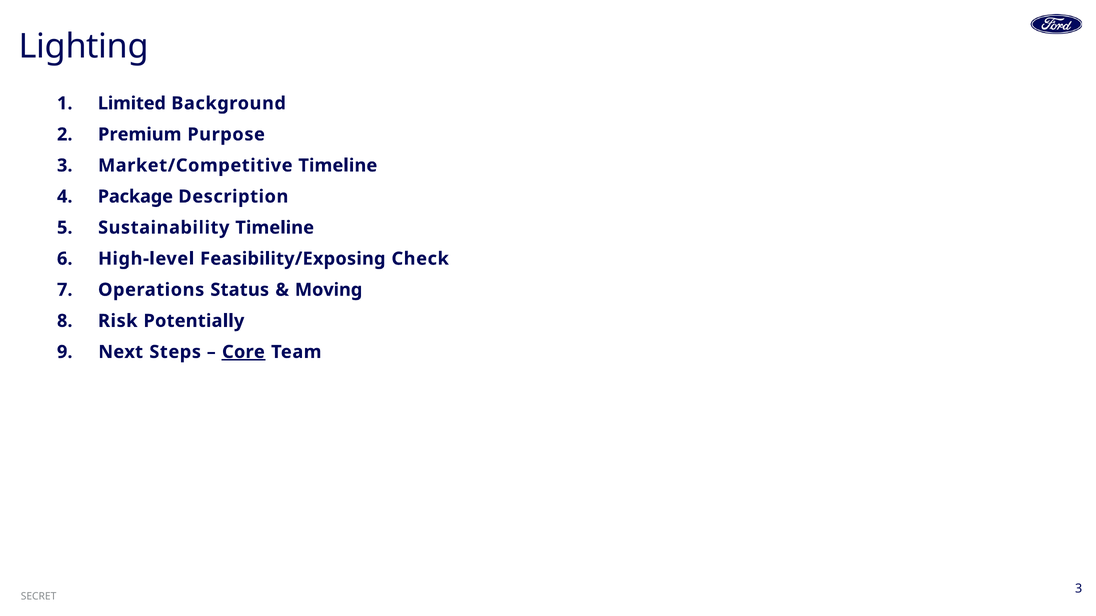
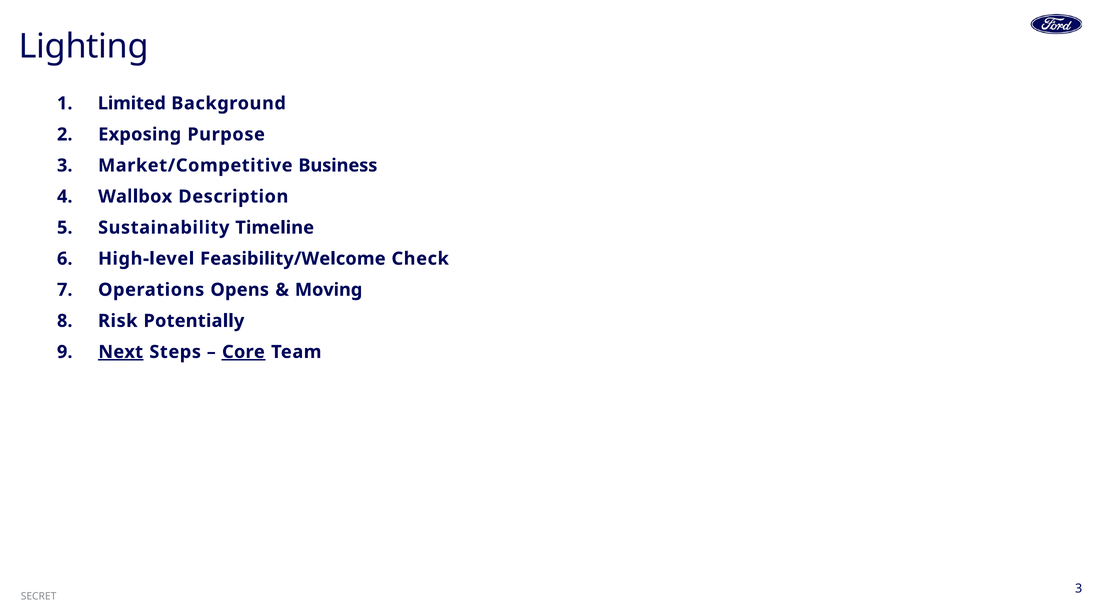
Premium: Premium -> Exposing (140, 135)
Market/Competitive Timeline: Timeline -> Business (338, 166)
Package: Package -> Wallbox (135, 197)
Feasibility/Exposing: Feasibility/Exposing -> Feasibility/Welcome (293, 259)
Status: Status -> Opens (240, 290)
Next underline: none -> present (121, 352)
